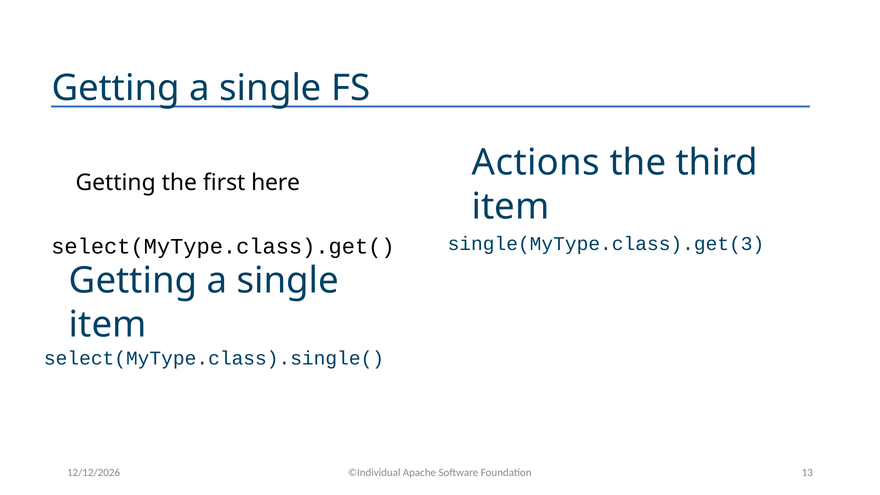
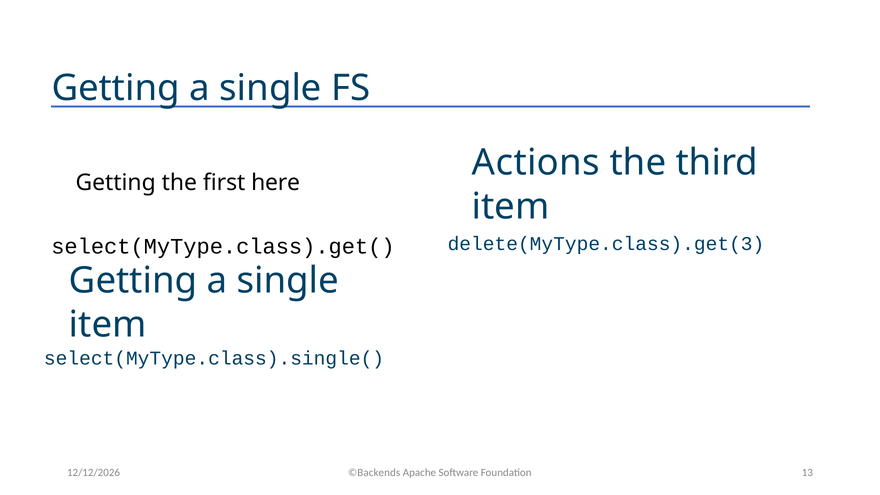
single(MyType.class).get(3: single(MyType.class).get(3 -> delete(MyType.class).get(3 (606, 244)
©Individual: ©Individual -> ©Backends (374, 473)
